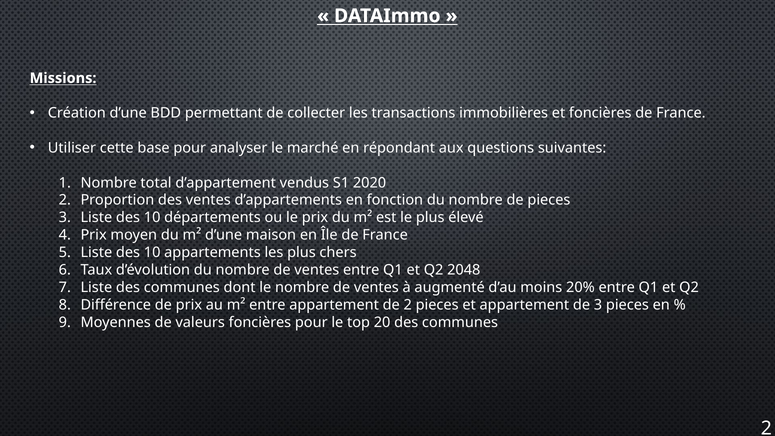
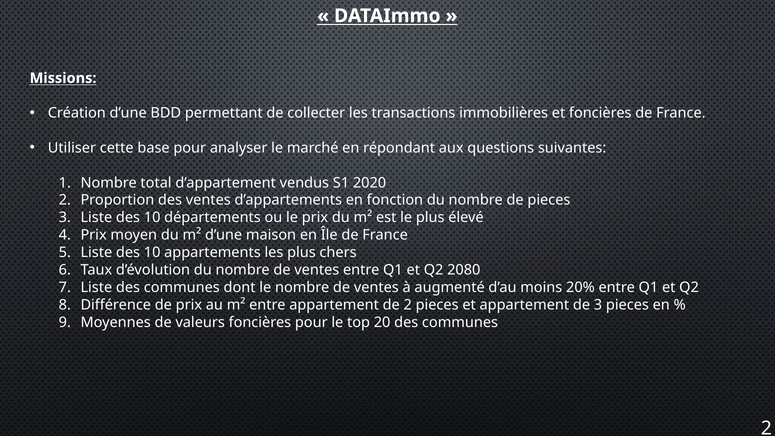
2048: 2048 -> 2080 (464, 270)
